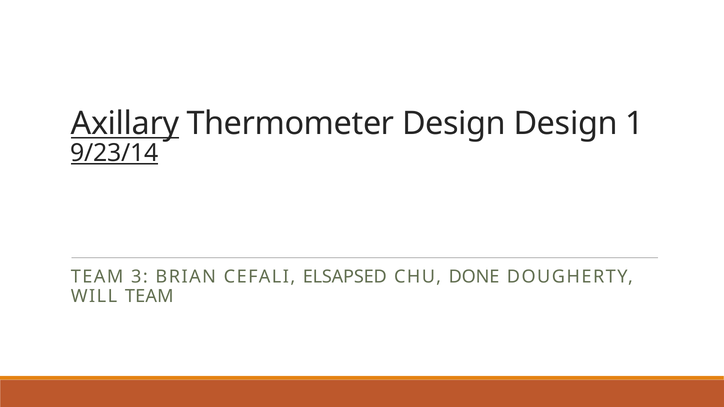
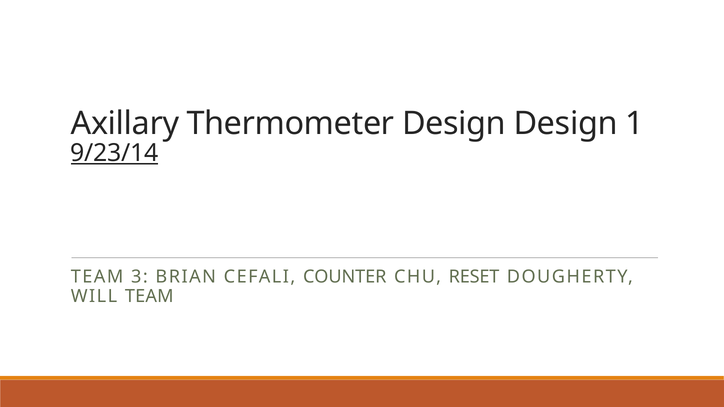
Axillary underline: present -> none (125, 124)
ELSAPSED: ELSAPSED -> COUNTER (345, 277)
DONE: DONE -> RESET (474, 277)
